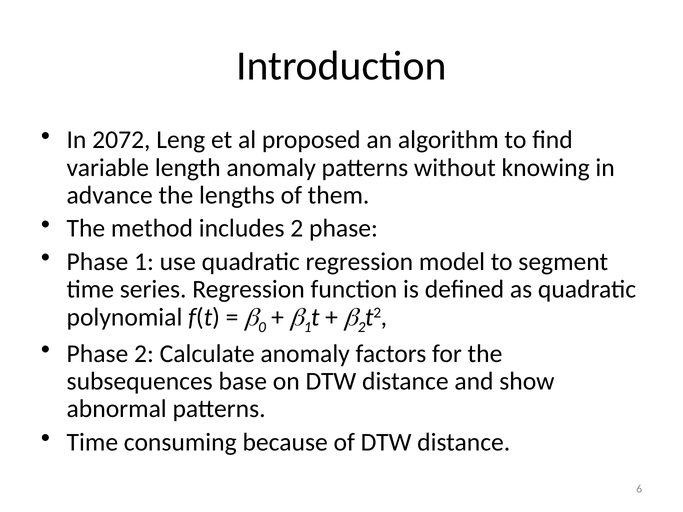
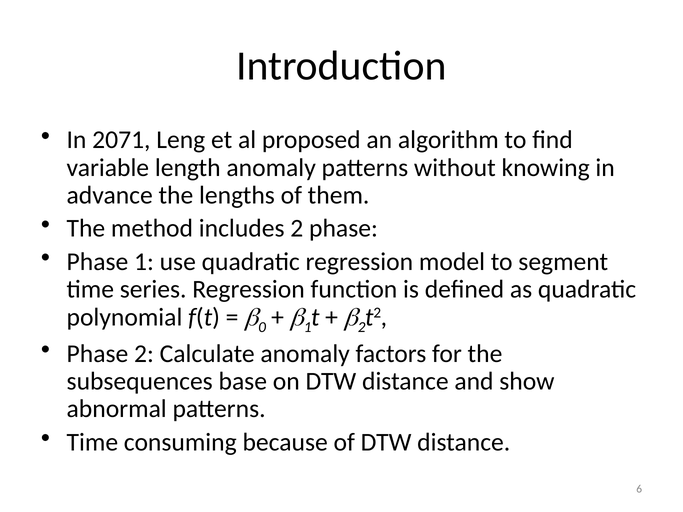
2072: 2072 -> 2071 (121, 140)
